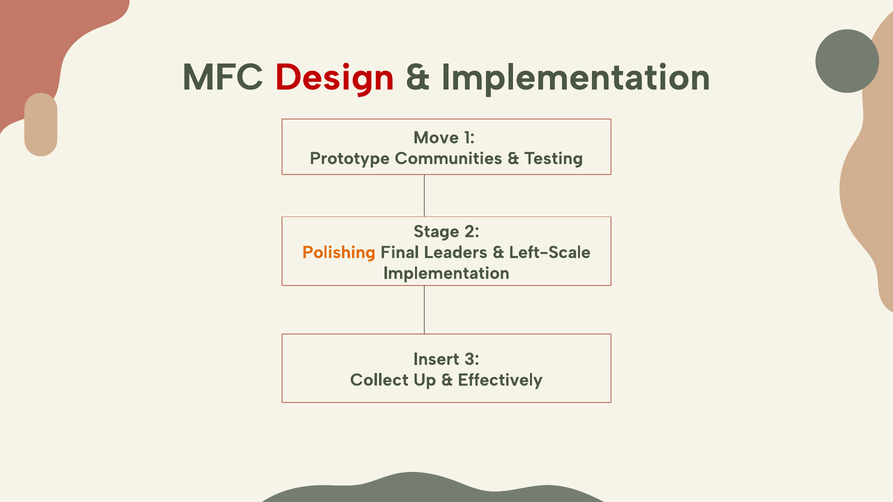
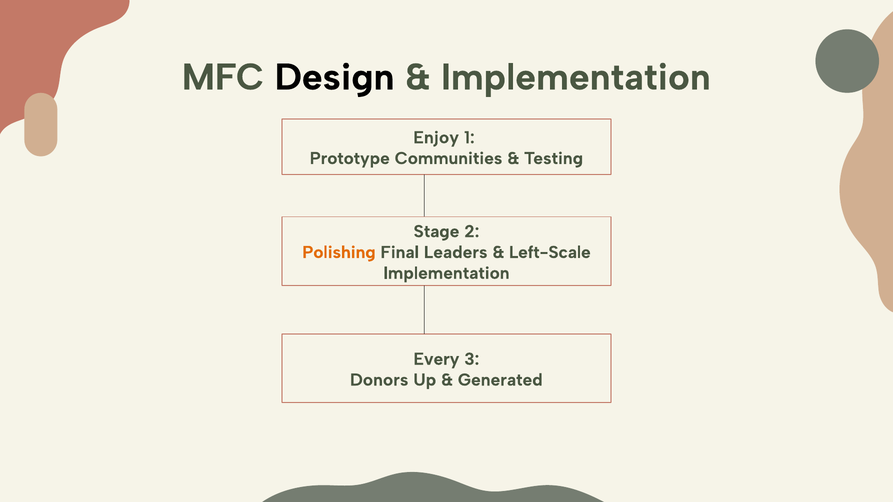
Design colour: red -> black (335, 77)
Move: Move -> Enjoy (436, 138)
Insert: Insert -> Every (436, 359)
Collect: Collect -> Donors (379, 380)
Effectively: Effectively -> Generated (500, 380)
